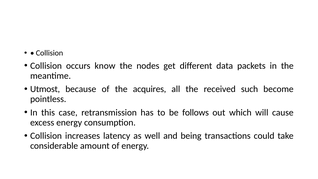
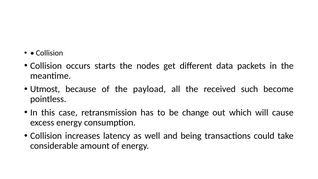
know: know -> starts (105, 66)
acquires: acquires -> payload (149, 89)
follows: follows -> change (196, 112)
